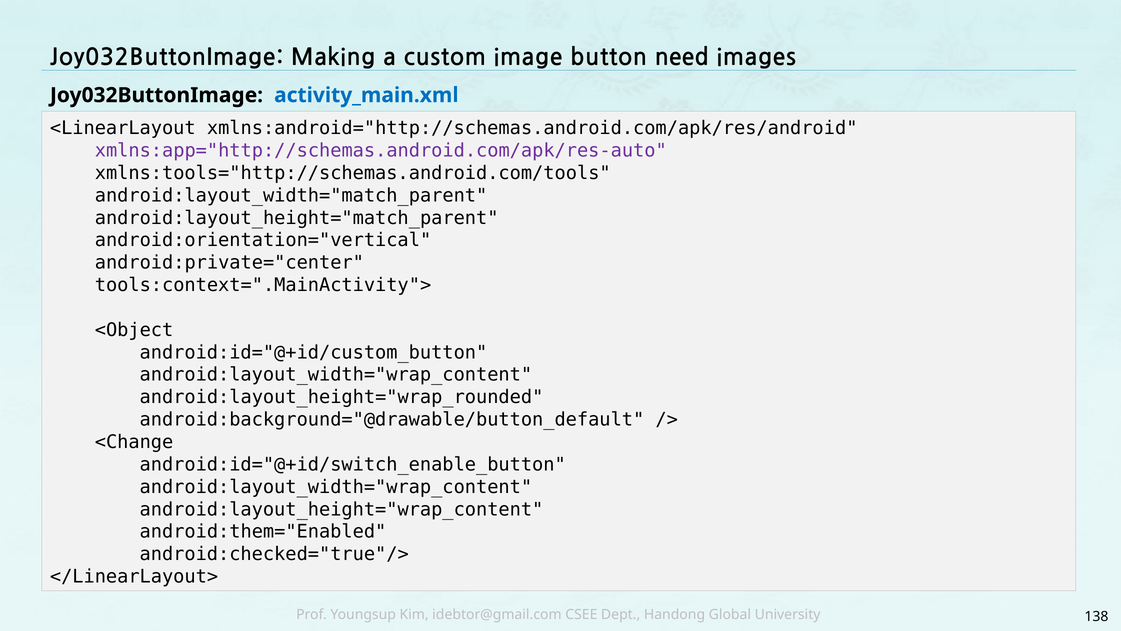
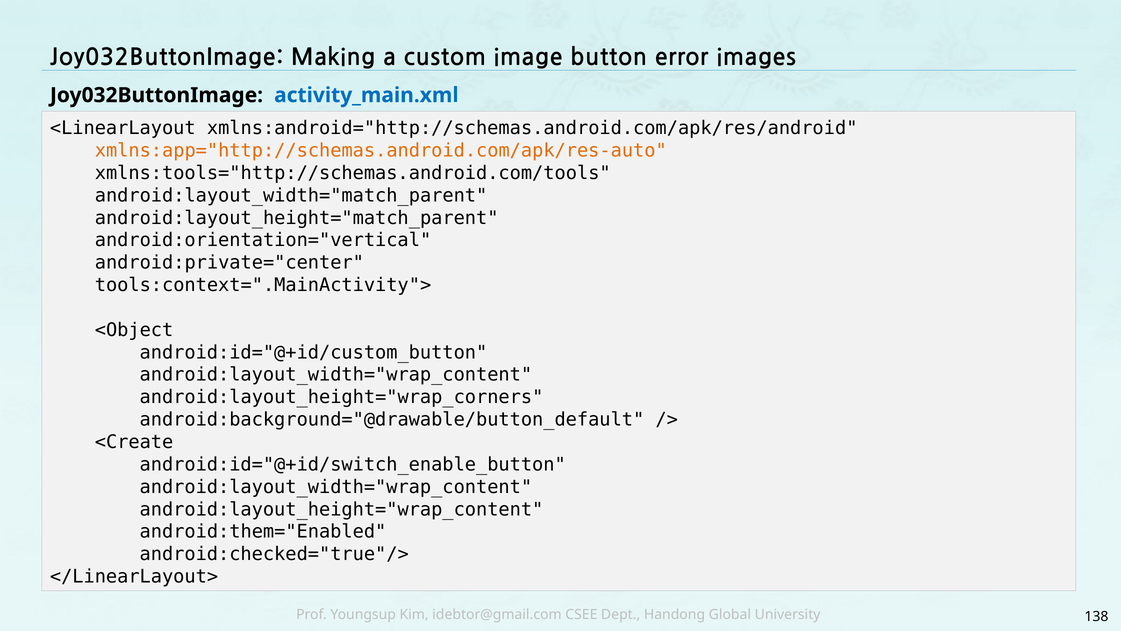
need: need -> error (682, 58)
xmlns:app="http://schemas.android.com/apk/res-auto colour: purple -> orange (381, 150)
android:layout_height="wrap_rounded: android:layout_height="wrap_rounded -> android:layout_height="wrap_corners (341, 397)
<Change: <Change -> <Create (134, 442)
